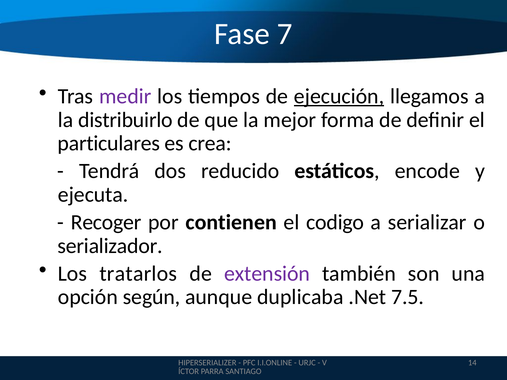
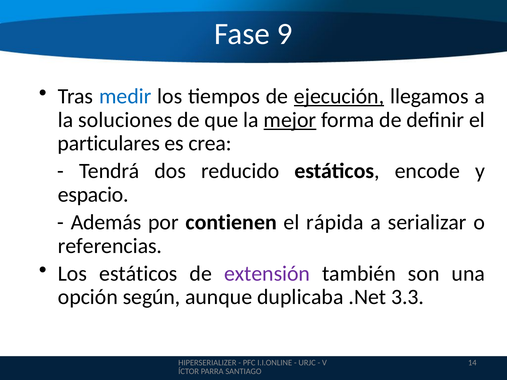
7: 7 -> 9 (285, 34)
medir colour: purple -> blue (125, 96)
distribuirlo: distribuirlo -> soluciones (125, 120)
mejor underline: none -> present (290, 120)
ejecuta: ejecuta -> espacio (93, 195)
Recoger: Recoger -> Además (106, 222)
codigo: codigo -> rápida (335, 222)
serializador: serializador -> referencias (110, 246)
Los tratarlos: tratarlos -> estáticos (138, 274)
7.5: 7.5 -> 3.3 (408, 297)
